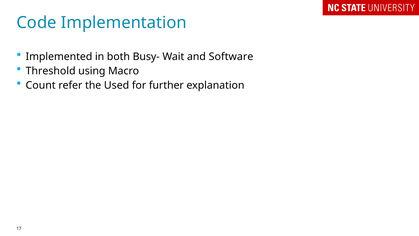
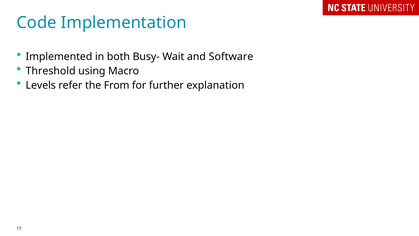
Count: Count -> Levels (41, 85)
Used: Used -> From (117, 85)
